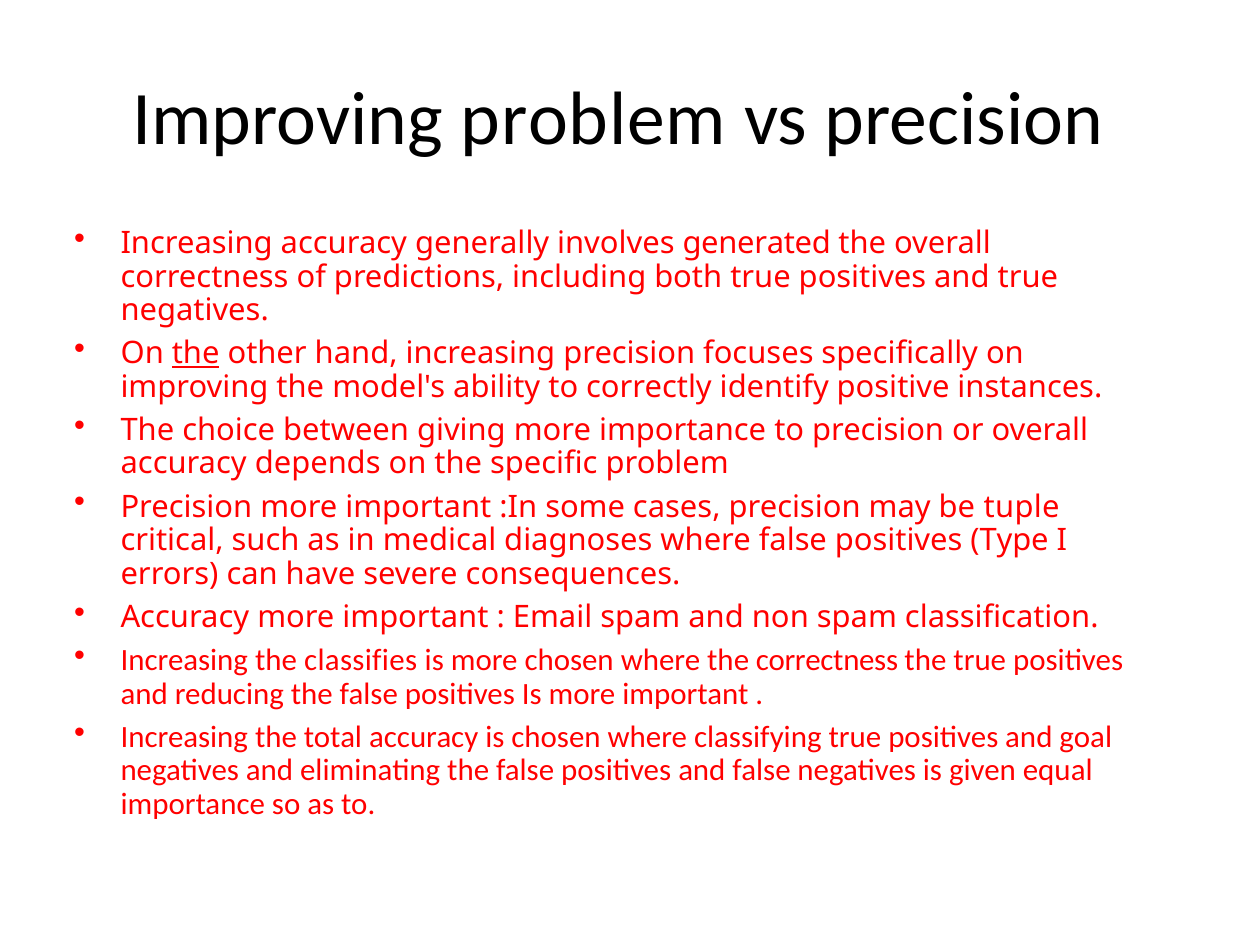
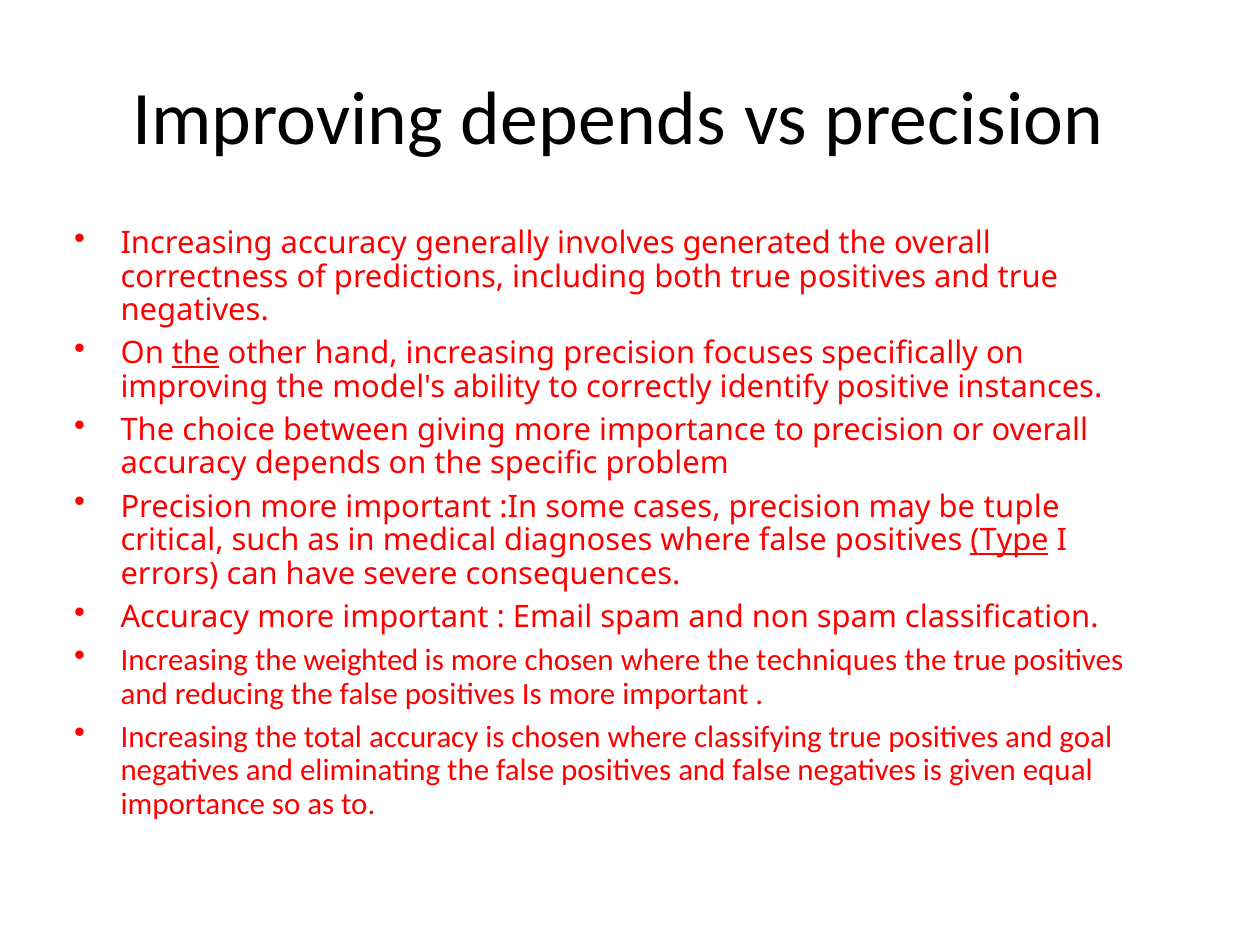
Improving problem: problem -> depends (593, 120)
Type underline: none -> present (1010, 540)
classifies: classifies -> weighted (361, 660)
the correctness: correctness -> techniques (827, 660)
